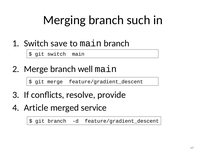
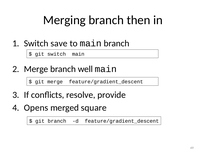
such: such -> then (139, 20)
Article: Article -> Opens (36, 107)
service: service -> square (94, 107)
